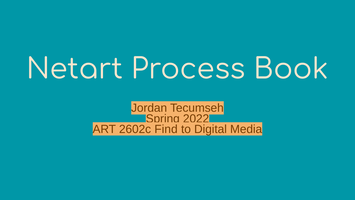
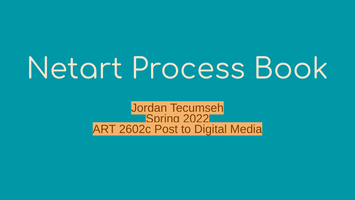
Find: Find -> Post (166, 129)
